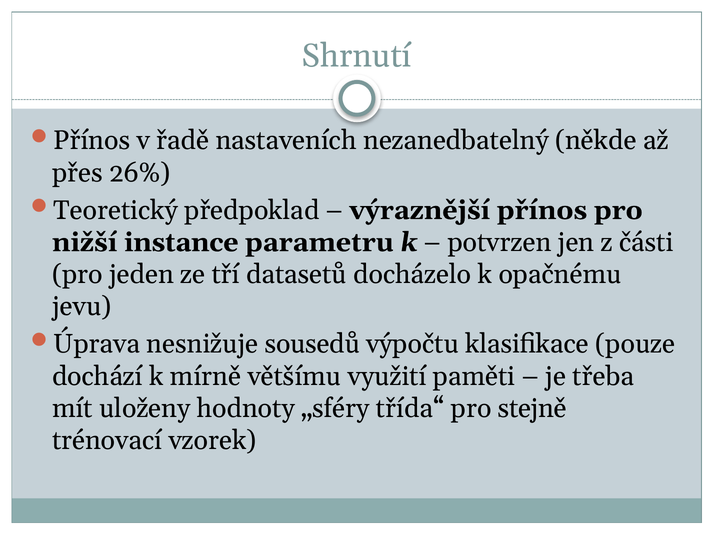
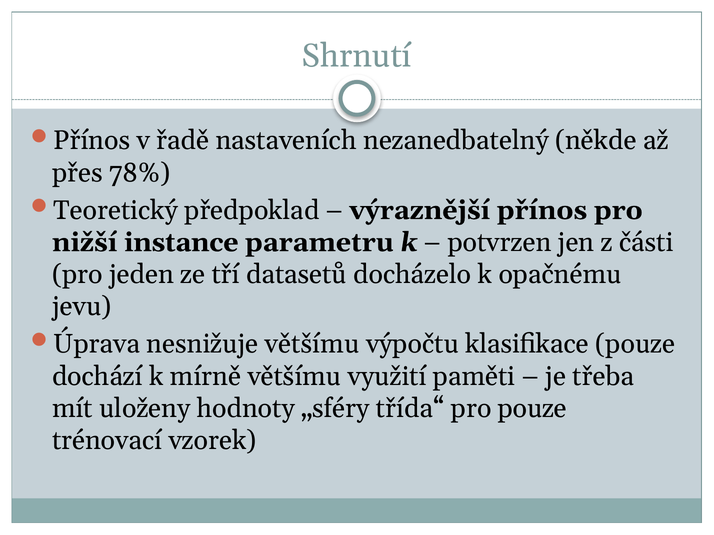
26%: 26% -> 78% (140, 173)
nesnižuje sousedů: sousedů -> většímu (312, 344)
pro stejně: stejně -> pouze (532, 409)
